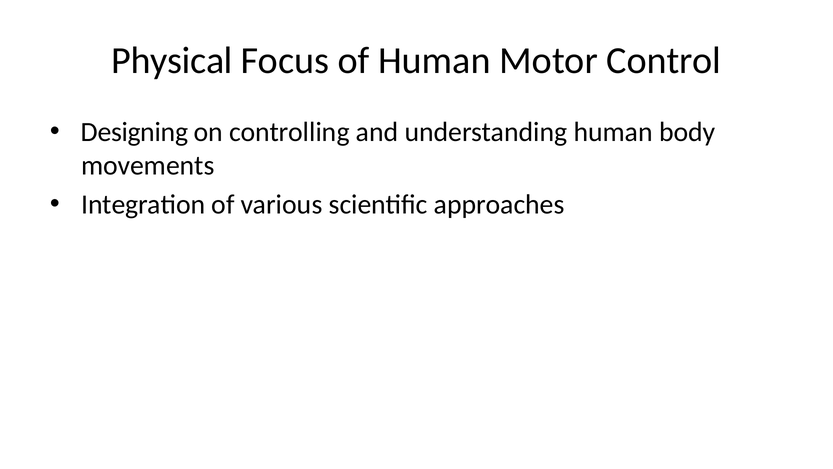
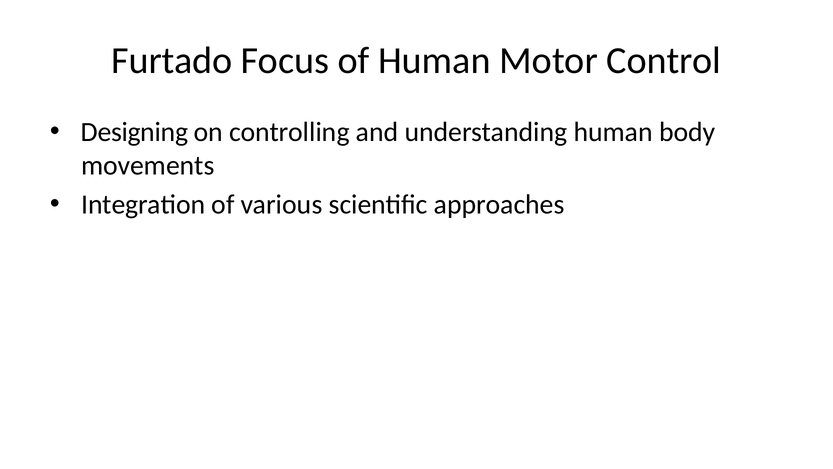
Physical: Physical -> Furtado (172, 60)
